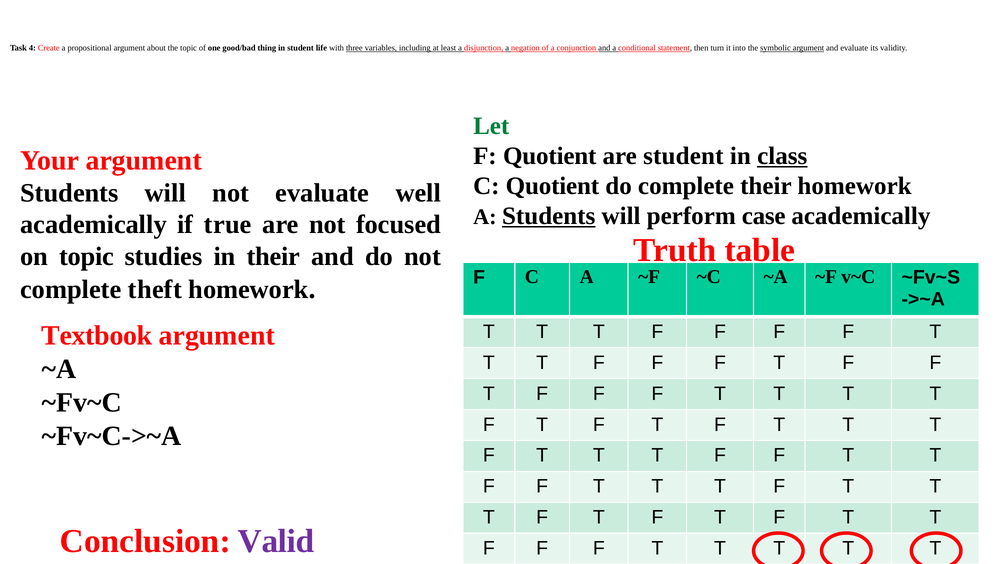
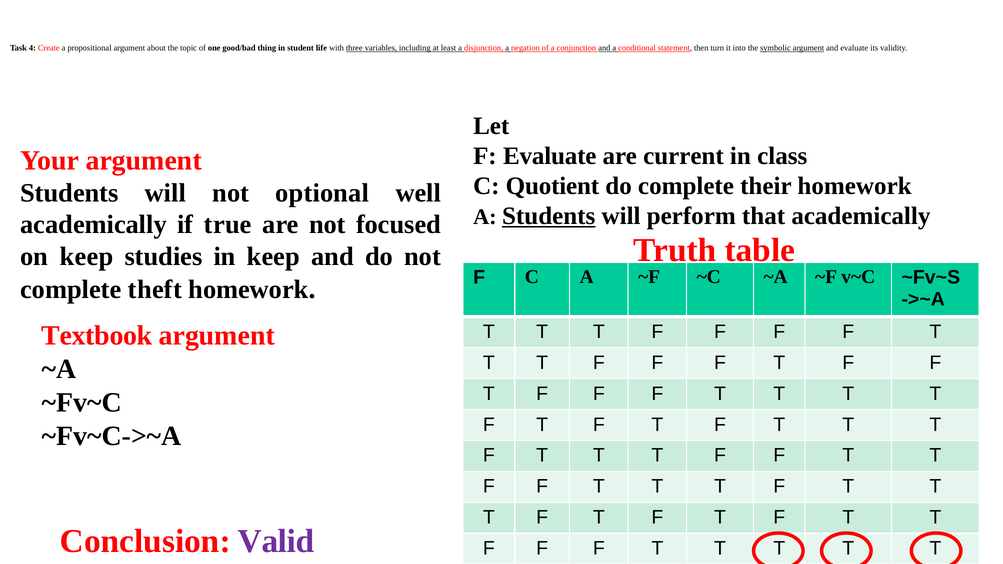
Let colour: green -> black (491, 126)
F Quotient: Quotient -> Evaluate (550, 156)
are student: student -> current (683, 156)
class underline: present -> none (782, 156)
not evaluate: evaluate -> optional (322, 193)
case: case -> that (764, 216)
on topic: topic -> keep (86, 257)
in their: their -> keep (273, 257)
